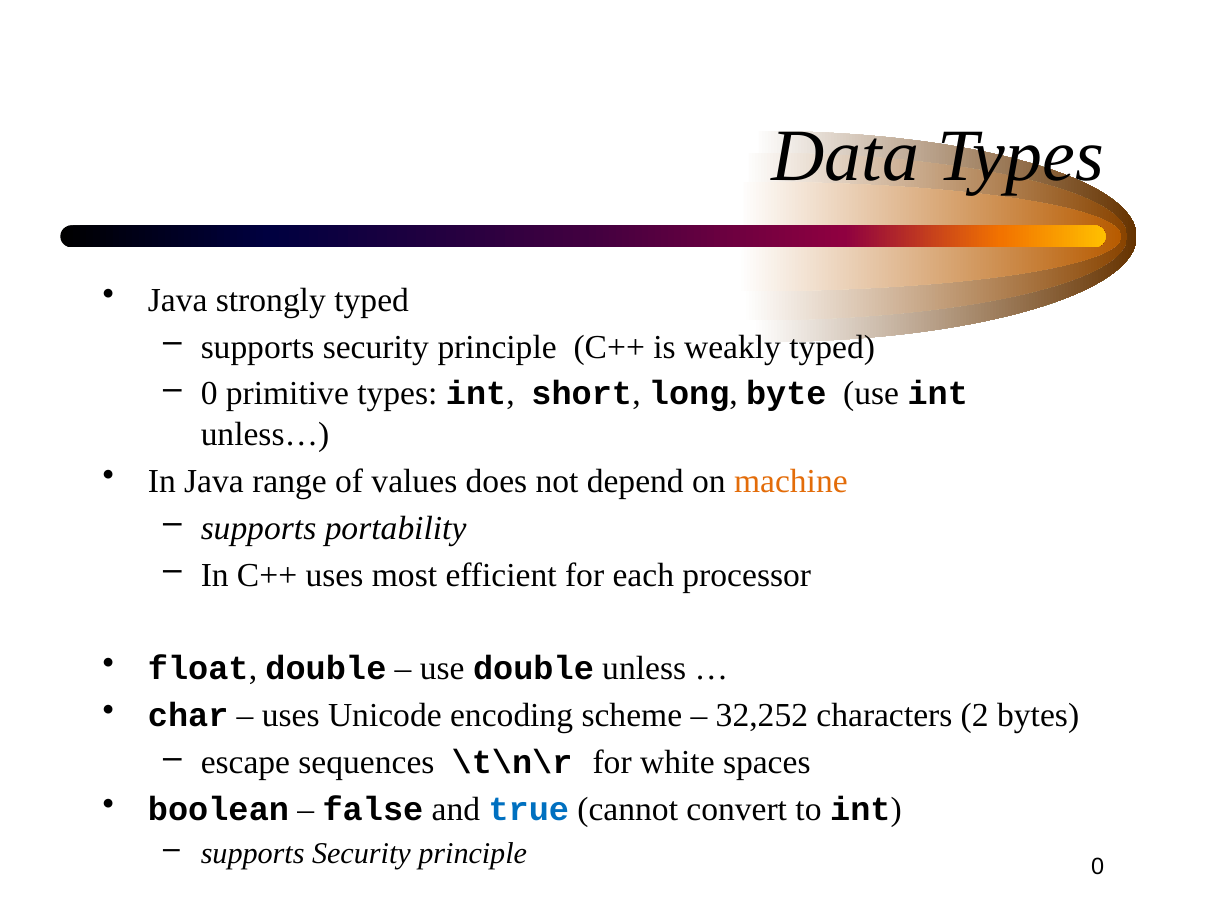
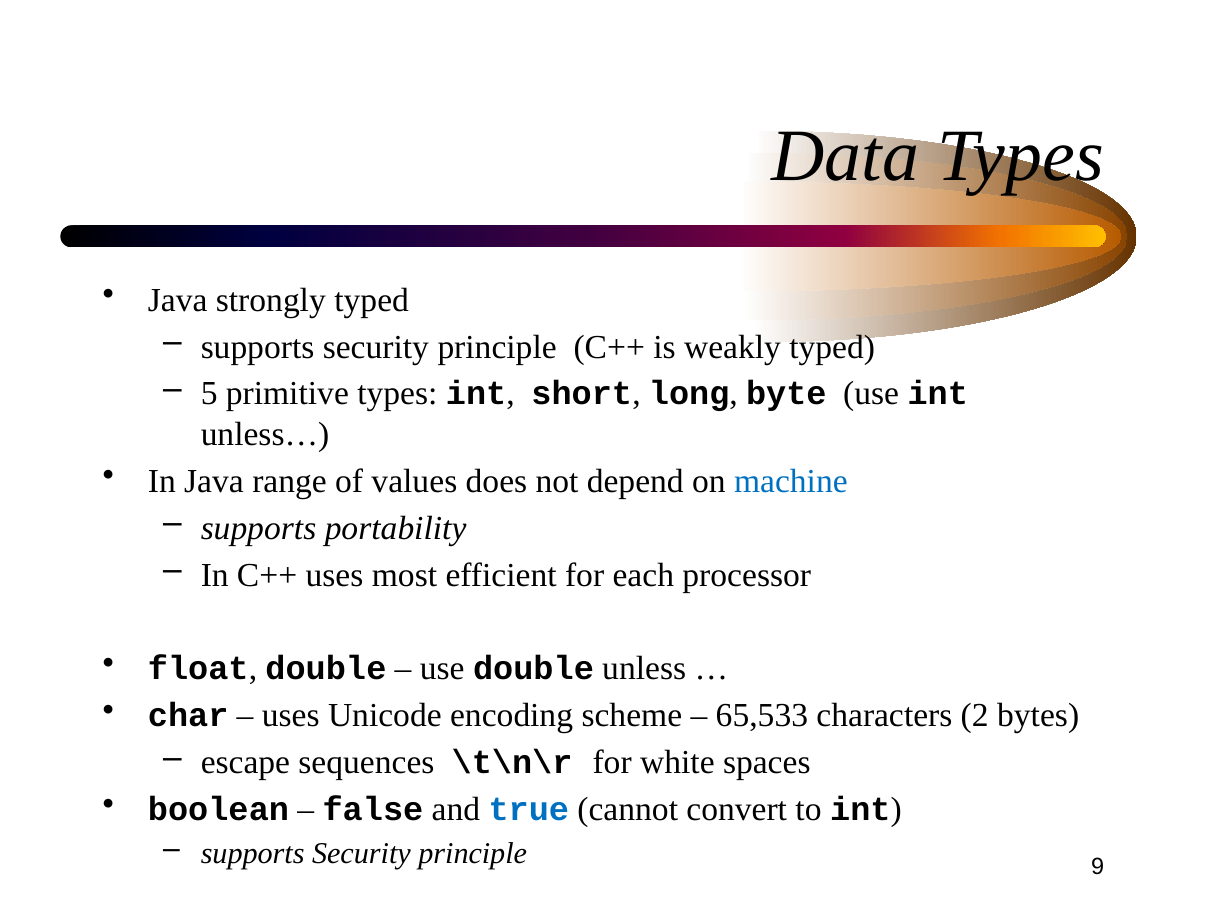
0: 0 -> 5 (209, 394)
machine colour: orange -> blue (791, 481)
32,252: 32,252 -> 65,533 (762, 716)
principle 0: 0 -> 9 (1098, 867)
